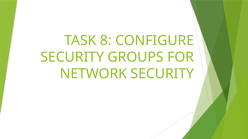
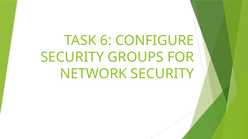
8: 8 -> 6 (106, 41)
